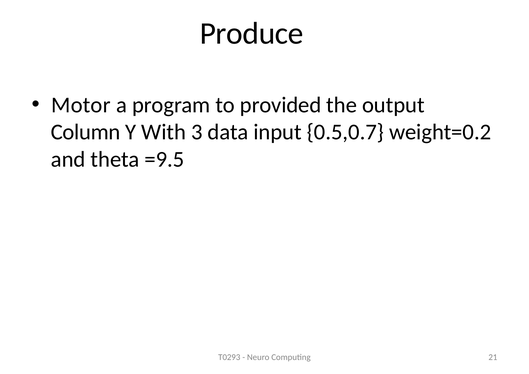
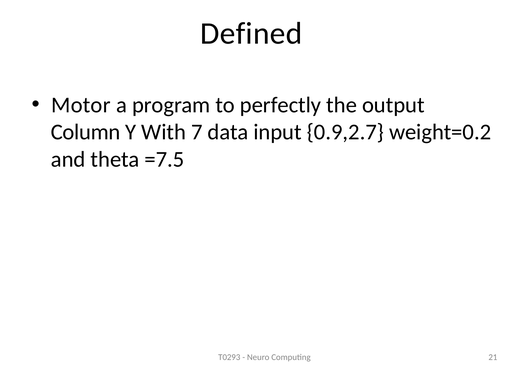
Produce: Produce -> Defined (251, 33)
provided: provided -> perfectly (281, 105)
3: 3 -> 7 (197, 132)
0.5,0.7: 0.5,0.7 -> 0.9,2.7 (345, 132)
=9.5: =9.5 -> =7.5 (164, 159)
